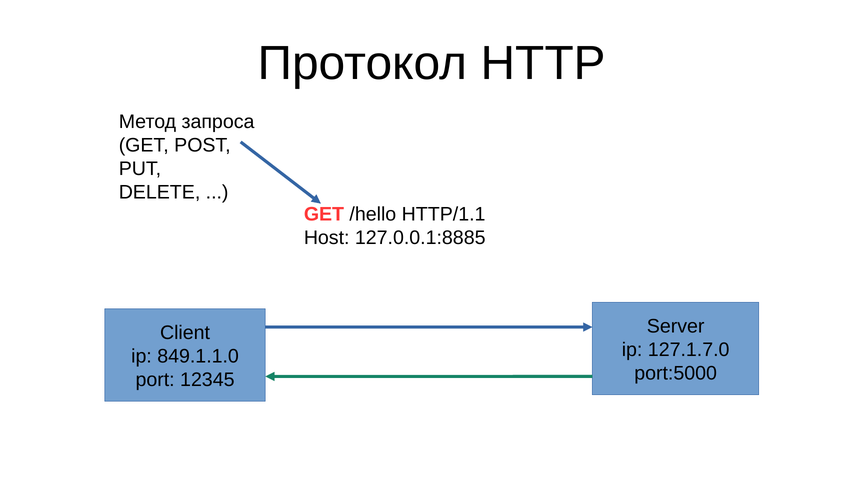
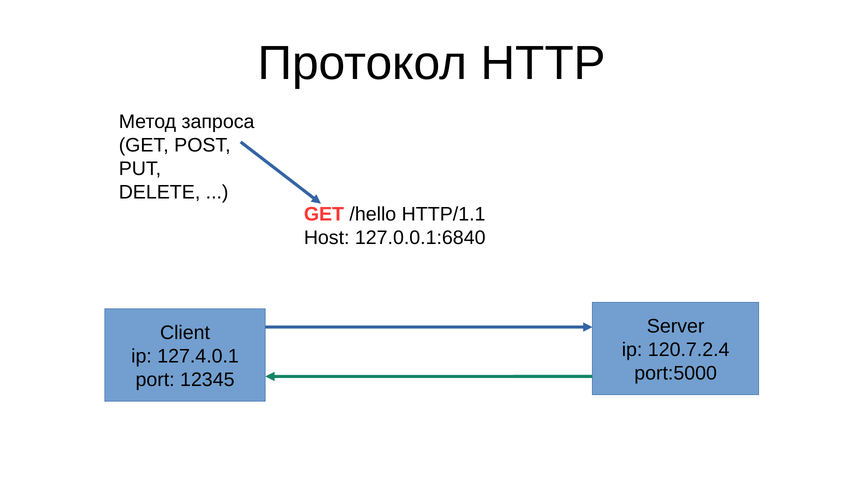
127.0.0.1:8885: 127.0.0.1:8885 -> 127.0.0.1:6840 (420, 238)
127.1.7.0: 127.1.7.0 -> 120.7.2.4 (689, 350)
849.1.1.0: 849.1.1.0 -> 127.4.0.1 (198, 356)
